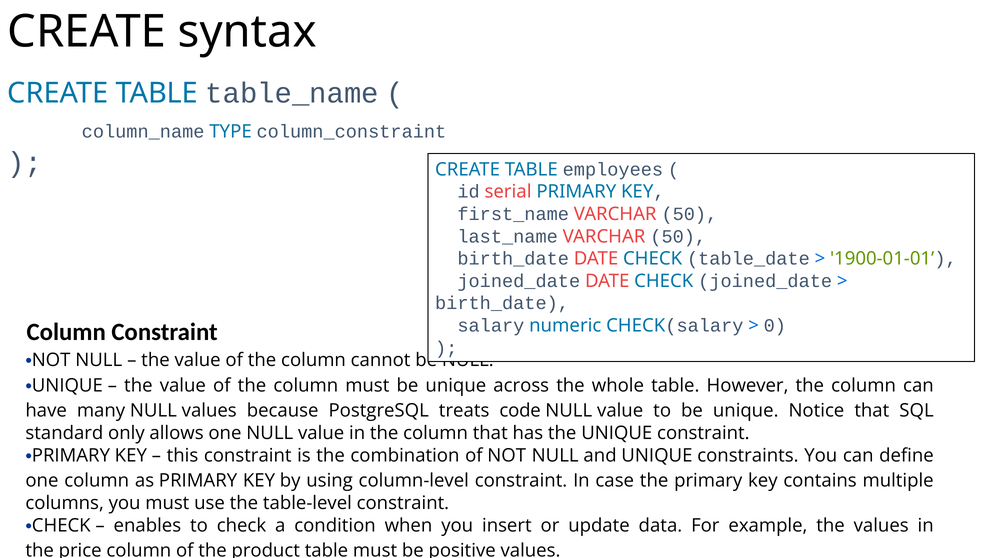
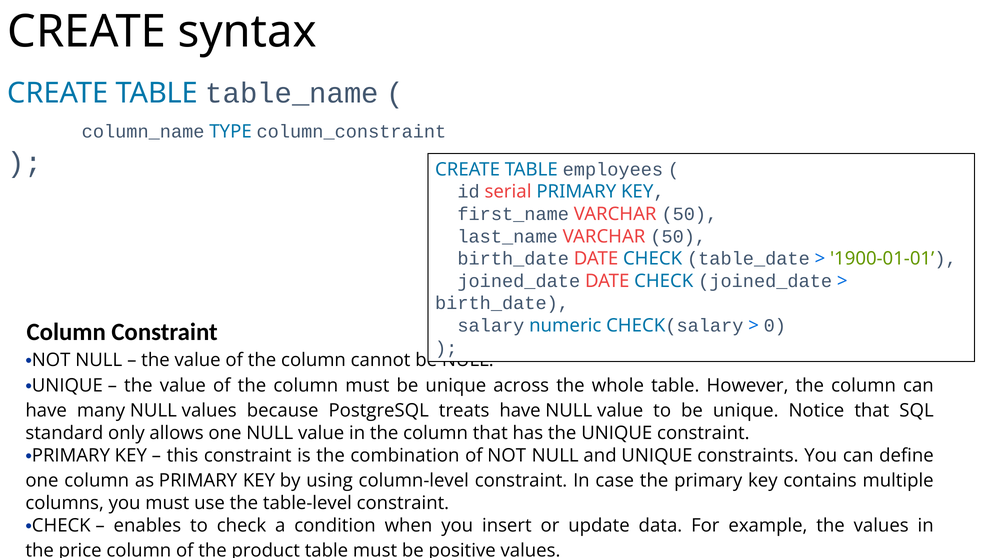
treats code: code -> have (520, 411)
